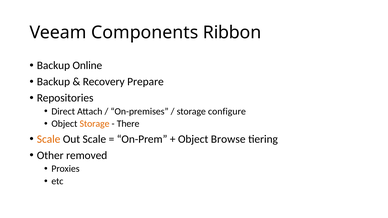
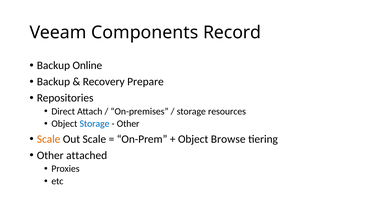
Ribbon: Ribbon -> Record (232, 33)
configure: configure -> resources (227, 111)
Storage colour: orange -> blue (95, 124)
There: There -> Other (128, 124)
removed: removed -> attached (87, 156)
